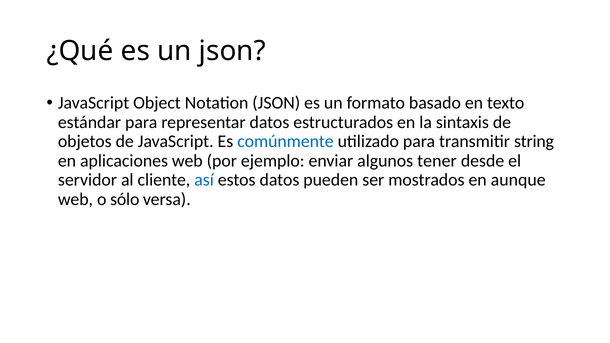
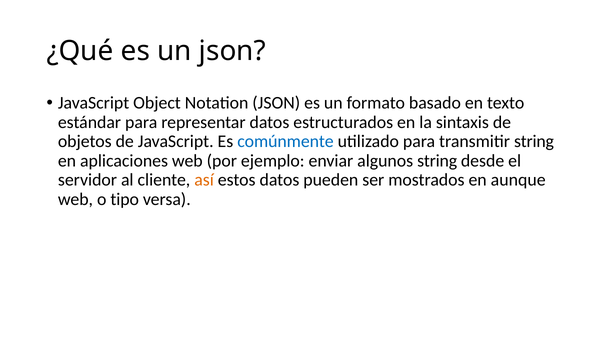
algunos tener: tener -> string (437, 161)
así colour: blue -> orange (204, 180)
sólo: sólo -> tipo (125, 199)
